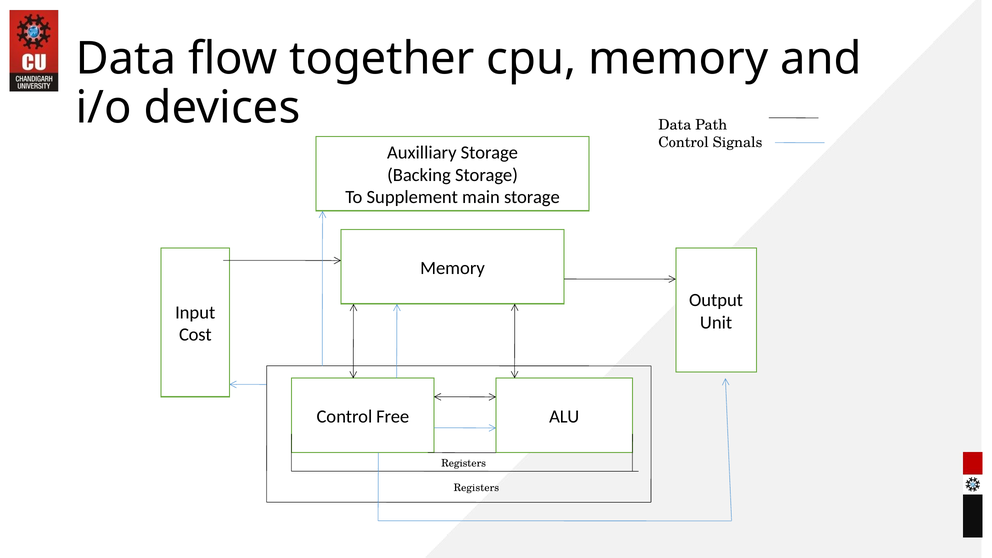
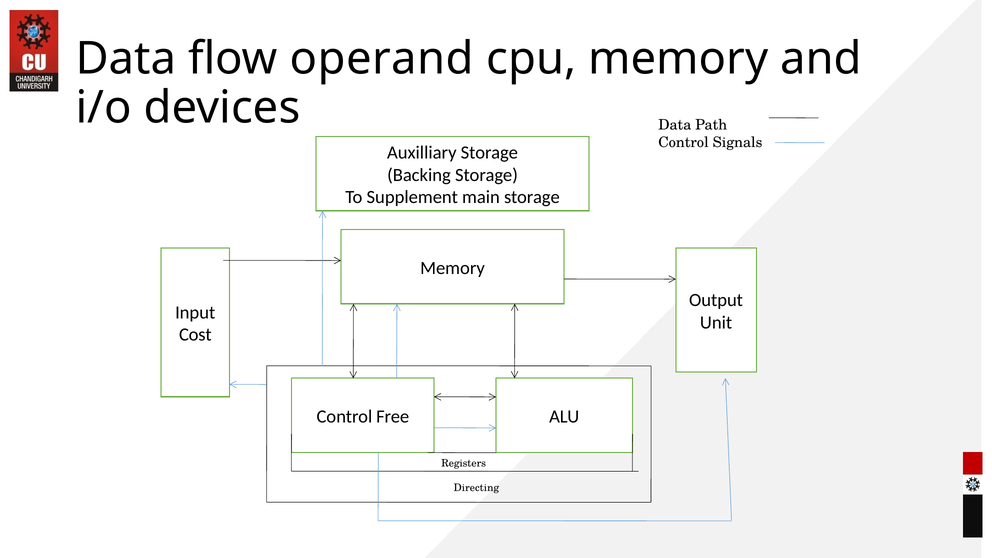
together: together -> operand (382, 59)
Registers: Registers -> Directing (476, 488)
